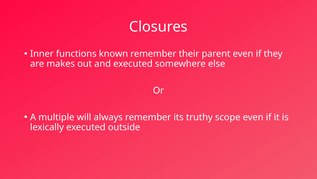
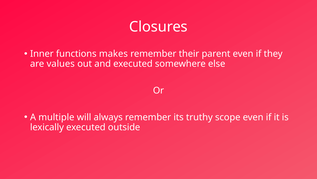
known: known -> makes (113, 54)
makes: makes -> values (61, 64)
